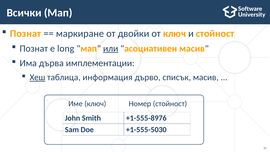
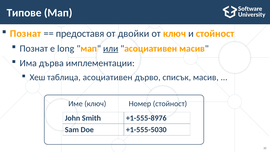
Всички: Всички -> Типове (24, 13)
маркиране: маркиране -> предоставя (80, 33)
Хеш underline: present -> none (37, 77)
таблица информация: информация -> асоциативен (108, 77)
